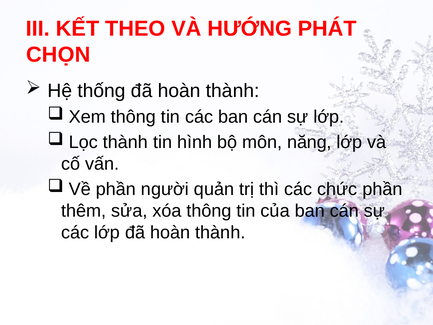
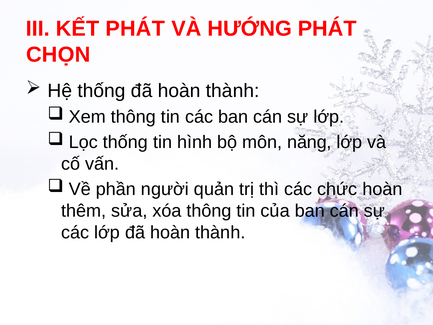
KẾT THEO: THEO -> PHÁT (135, 29)
Lọc thành: thành -> thống (125, 142)
chức phần: phần -> hoàn (382, 189)
